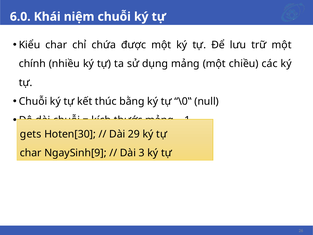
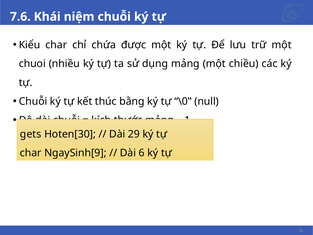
6.0: 6.0 -> 7.6 (20, 17)
chính: chính -> chuoi (32, 64)
3: 3 -> 6 (142, 153)
